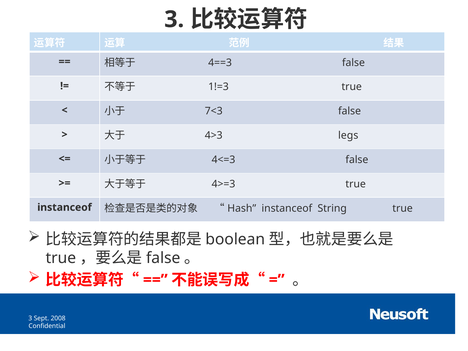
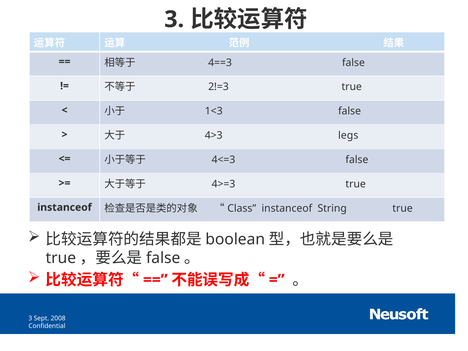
1!=3: 1!=3 -> 2!=3 (218, 87)
7<3: 7<3 -> 1<3 (214, 111)
Hash: Hash -> Class (242, 208)
